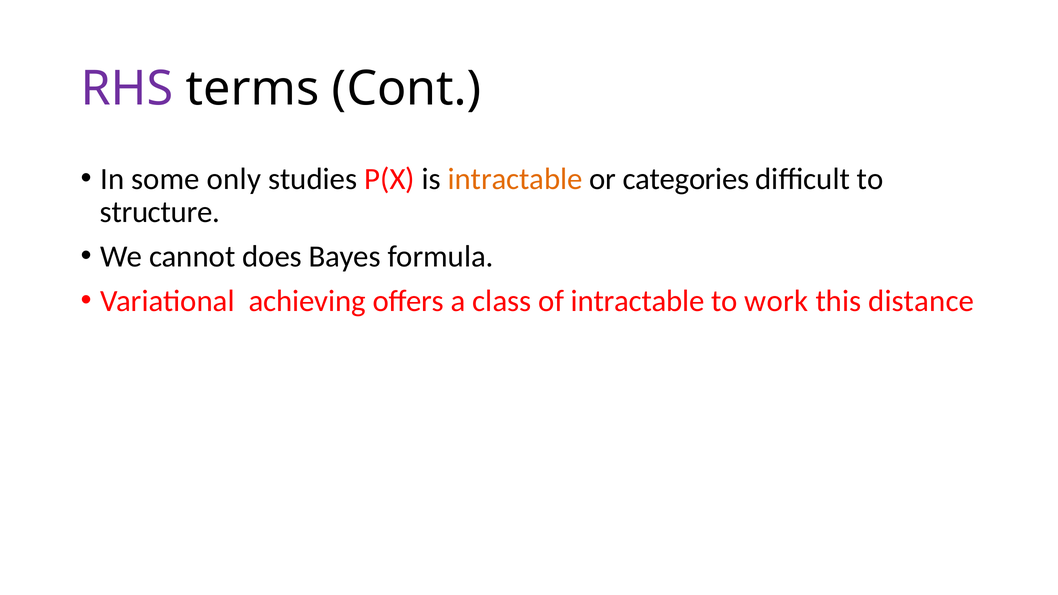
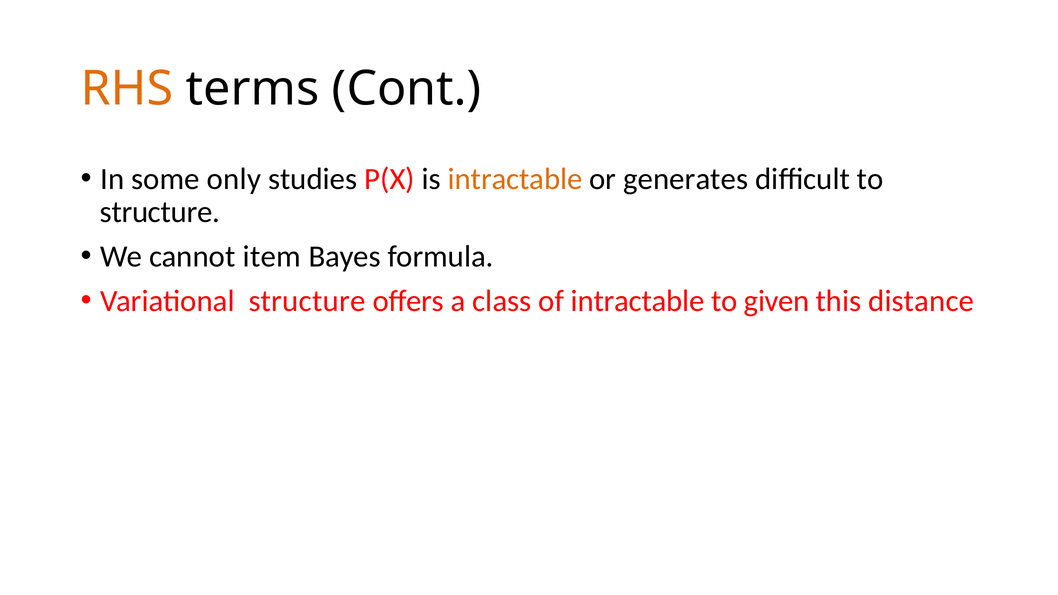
RHS colour: purple -> orange (127, 89)
categories: categories -> generates (686, 179)
does: does -> item (272, 257)
Variational achieving: achieving -> structure (307, 301)
work: work -> given (777, 301)
